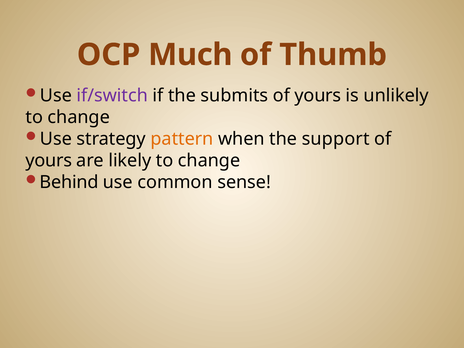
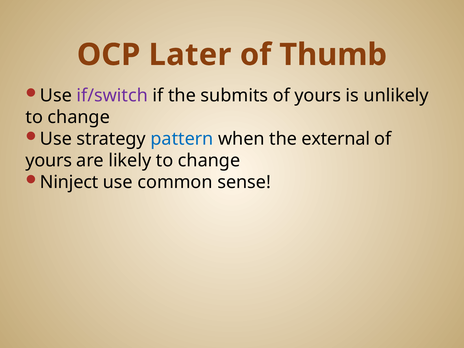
Much: Much -> Later (190, 55)
pattern colour: orange -> blue (182, 139)
support: support -> external (336, 139)
Behind: Behind -> Ninject (69, 182)
